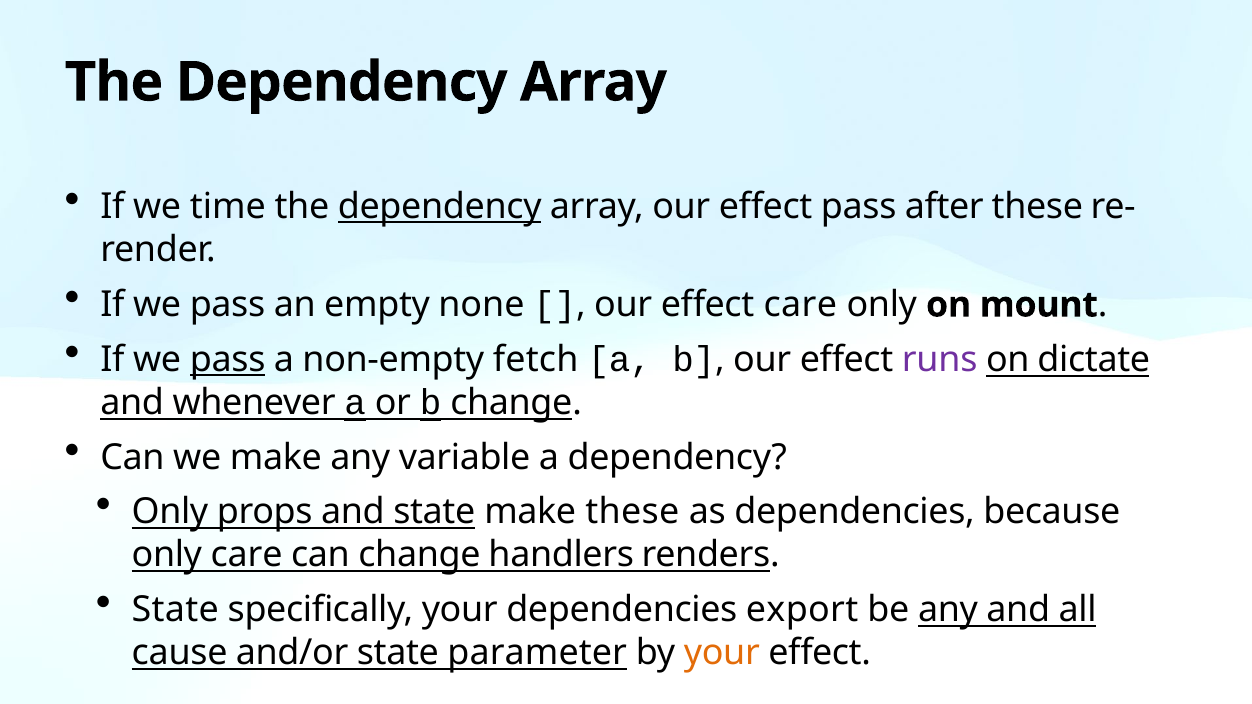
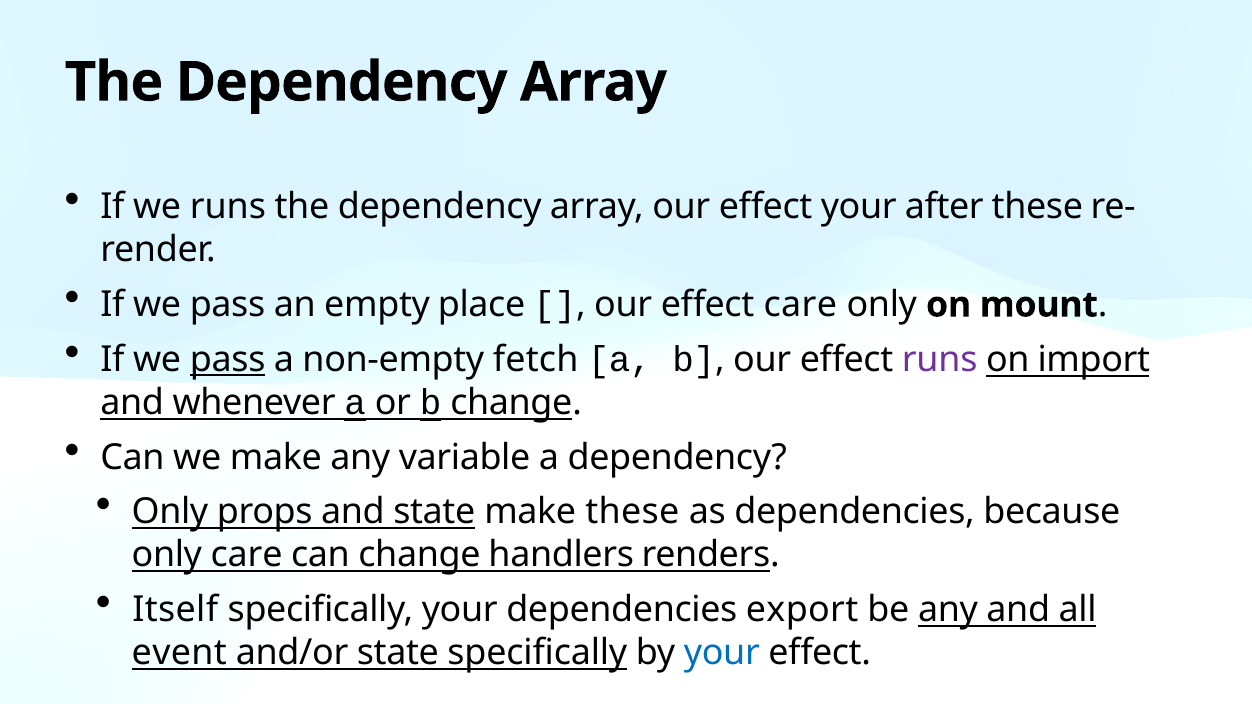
we time: time -> runs (228, 207)
dependency underline: present -> none (440, 207)
effect pass: pass -> your (859, 207)
none: none -> place (482, 305)
dictate: dictate -> import (1094, 360)
State: State -> Itself (175, 610)
cause: cause -> event (179, 653)
state parameter: parameter -> specifically (537, 653)
your colour: orange -> blue (722, 653)
